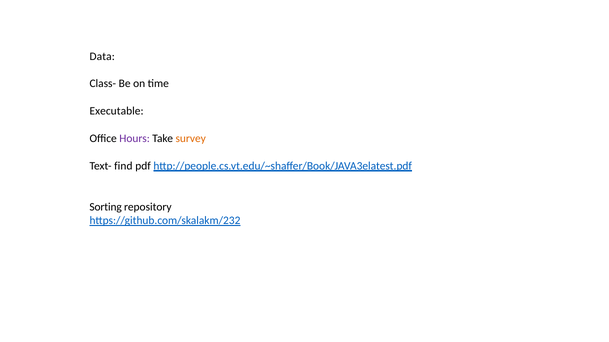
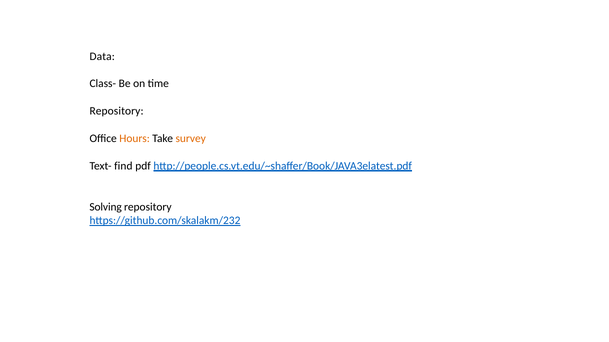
Executable: Executable -> Repository (117, 111)
Hours colour: purple -> orange (135, 139)
Sorting: Sorting -> Solving (106, 207)
